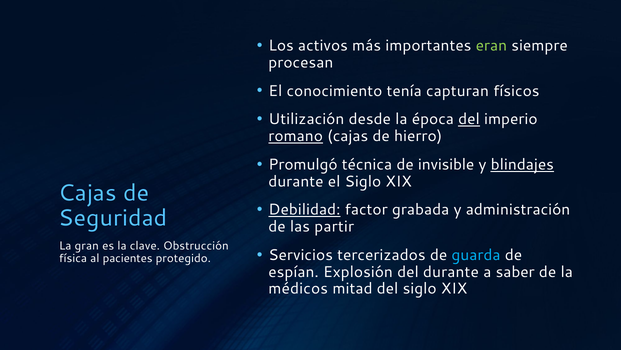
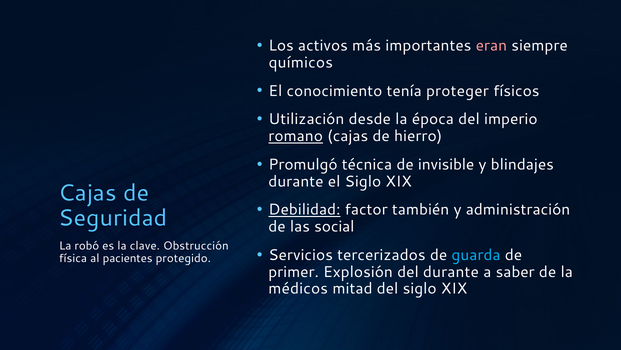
eran colour: light green -> pink (491, 46)
procesan: procesan -> químicos (301, 62)
capturan: capturan -> proteger (457, 91)
del underline: present -> none (469, 119)
blindajes underline: present -> none (522, 164)
grabada: grabada -> también (421, 210)
partir: partir -> social (334, 226)
gran: gran -> robó (87, 245)
espían: espían -> primer (294, 271)
